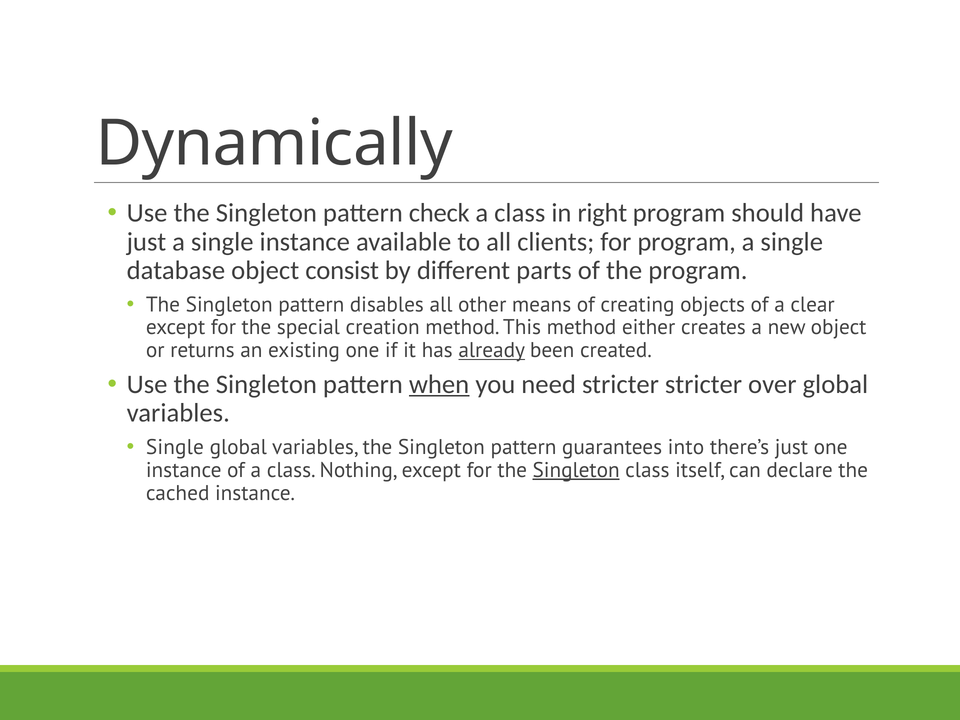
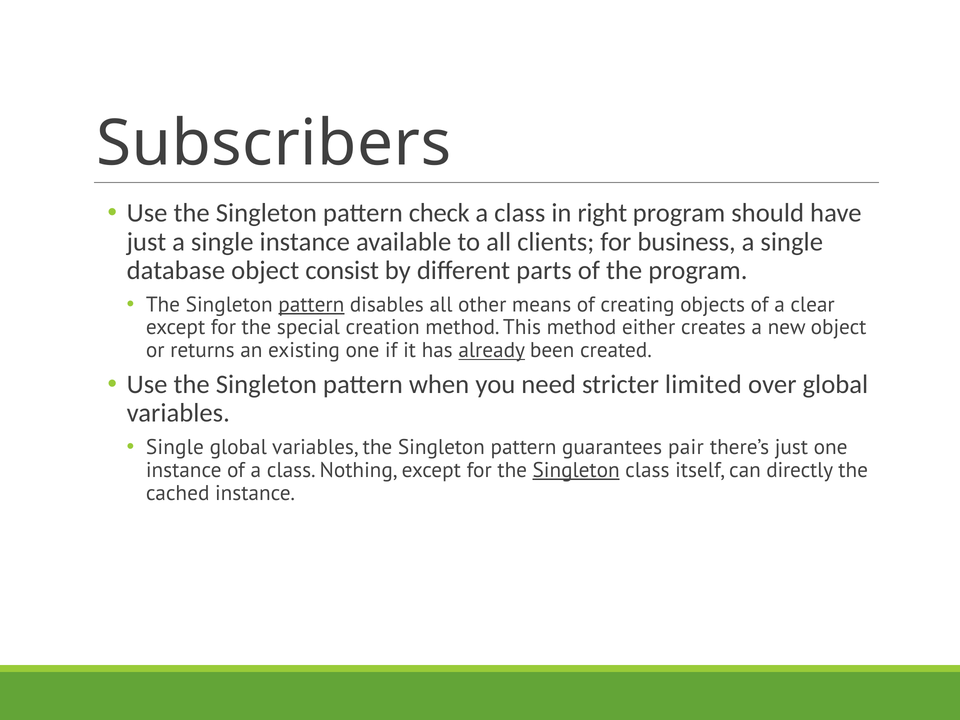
Dynamically: Dynamically -> Subscribers (274, 143)
for program: program -> business (687, 242)
pattern underline: none -> present (311, 304)
when underline: present -> none (439, 384)
stricter stricter: stricter -> limited (703, 384)
into: into -> pair (686, 447)
declare: declare -> directly (800, 470)
